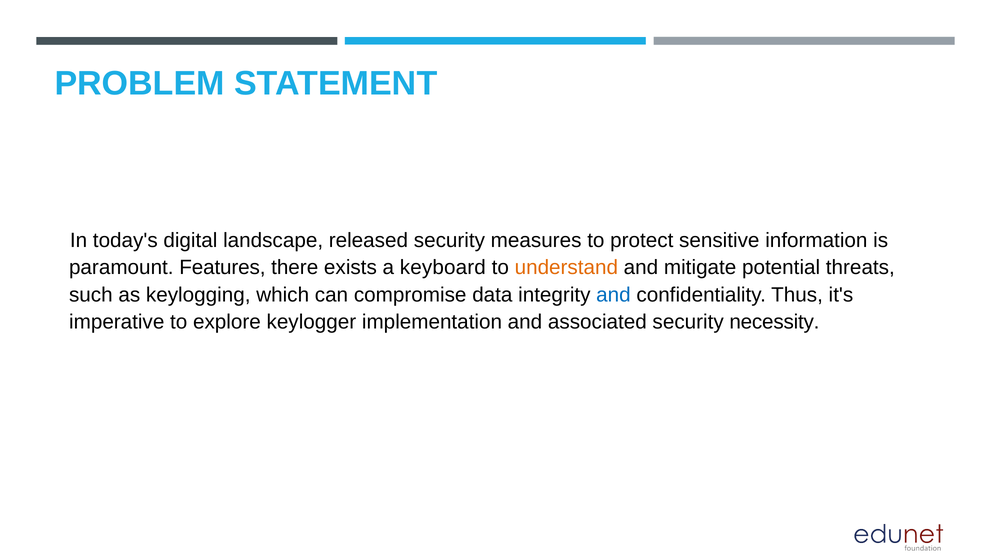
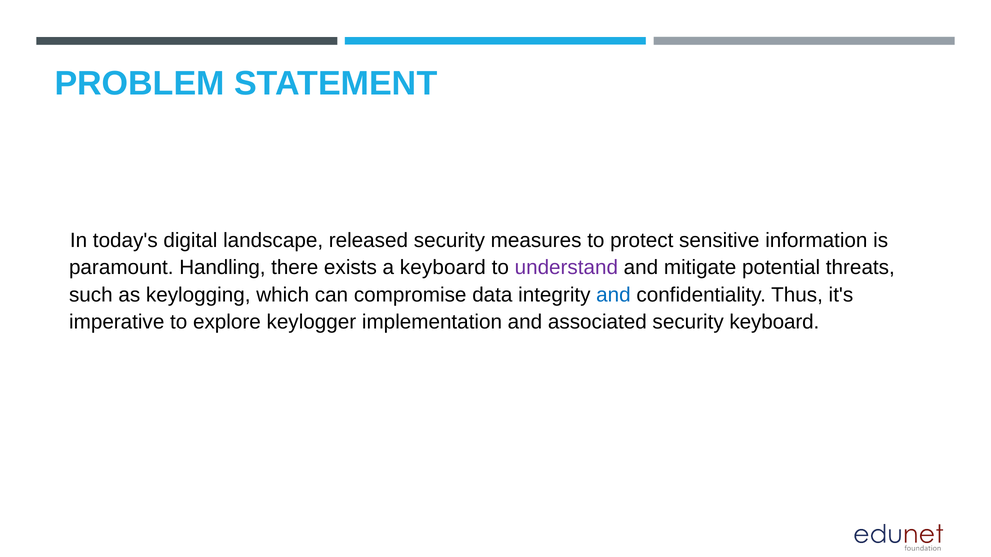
Features: Features -> Handling (222, 268)
understand colour: orange -> purple (566, 268)
security necessity: necessity -> keyboard (774, 322)
